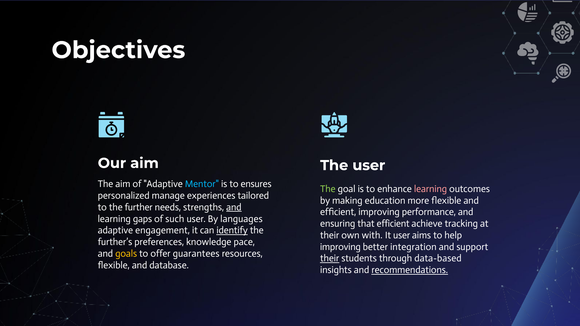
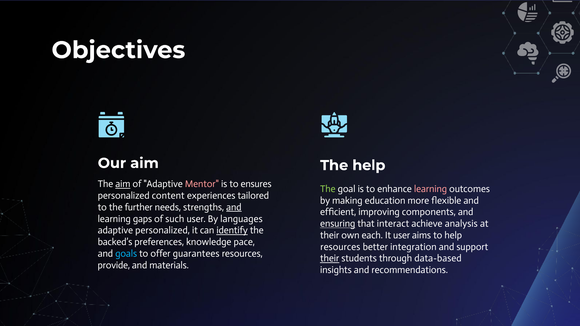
The user: user -> help (369, 165)
aim underline: none -> present (123, 184)
Mentor colour: light blue -> pink (202, 184)
manage: manage -> content (168, 196)
performance: performance -> components (429, 212)
ensuring underline: none -> present (338, 224)
that efficient: efficient -> interact (393, 224)
tracking: tracking -> analysis (461, 224)
adaptive engagement: engagement -> personalized (163, 231)
with: with -> each (372, 235)
further’s: further’s -> backed’s (115, 242)
improving: improving -> resources (340, 247)
goals colour: yellow -> light blue (126, 254)
flexible: flexible -> provide (114, 265)
database: database -> materials (169, 265)
recommendations underline: present -> none (410, 270)
